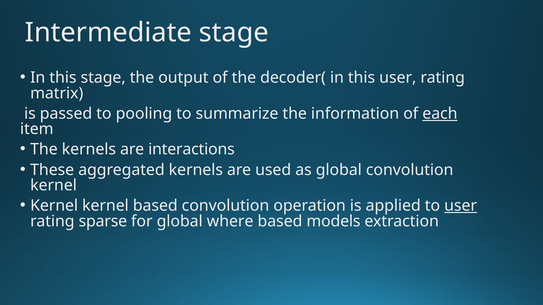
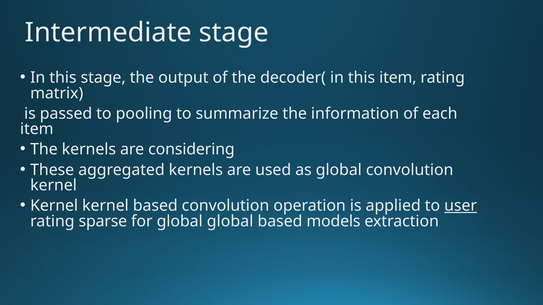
this user: user -> item (398, 78)
each underline: present -> none (440, 114)
interactions: interactions -> considering (191, 150)
global where: where -> global (230, 221)
